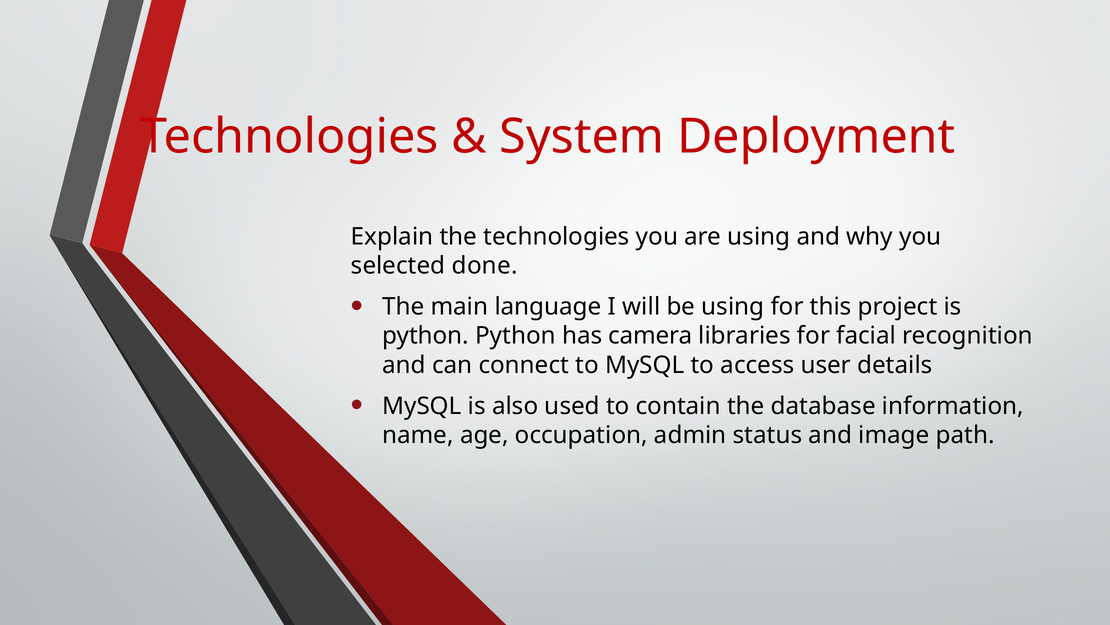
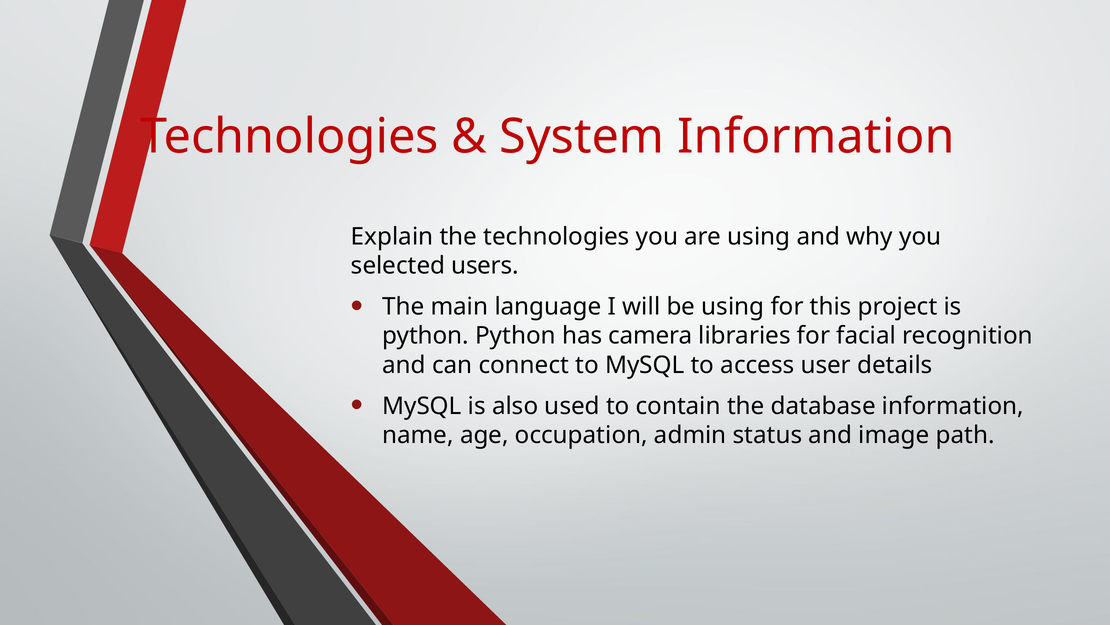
System Deployment: Deployment -> Information (816, 137)
done: done -> users (485, 265)
